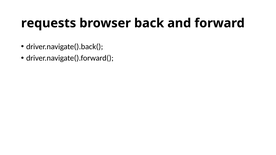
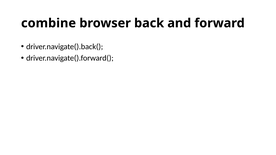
requests: requests -> combine (49, 23)
